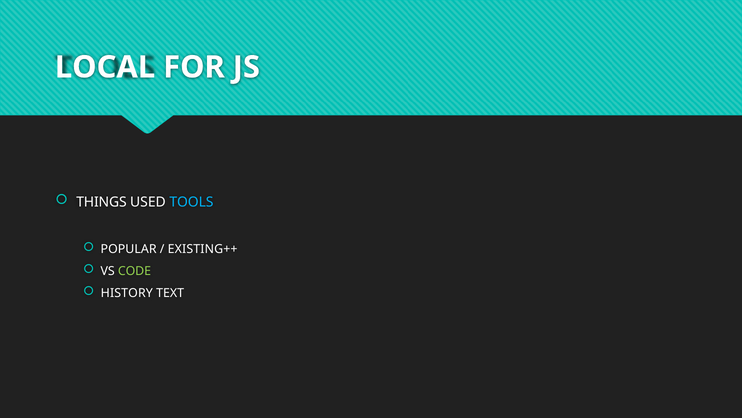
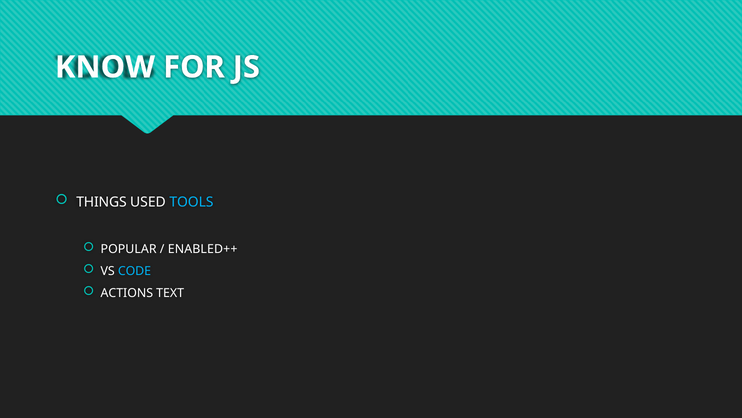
LOCAL: LOCAL -> KNOW (105, 67)
EXISTING++: EXISTING++ -> ENABLED++ (203, 249)
CODE colour: light green -> light blue (134, 271)
HISTORY: HISTORY -> ACTIONS (127, 293)
